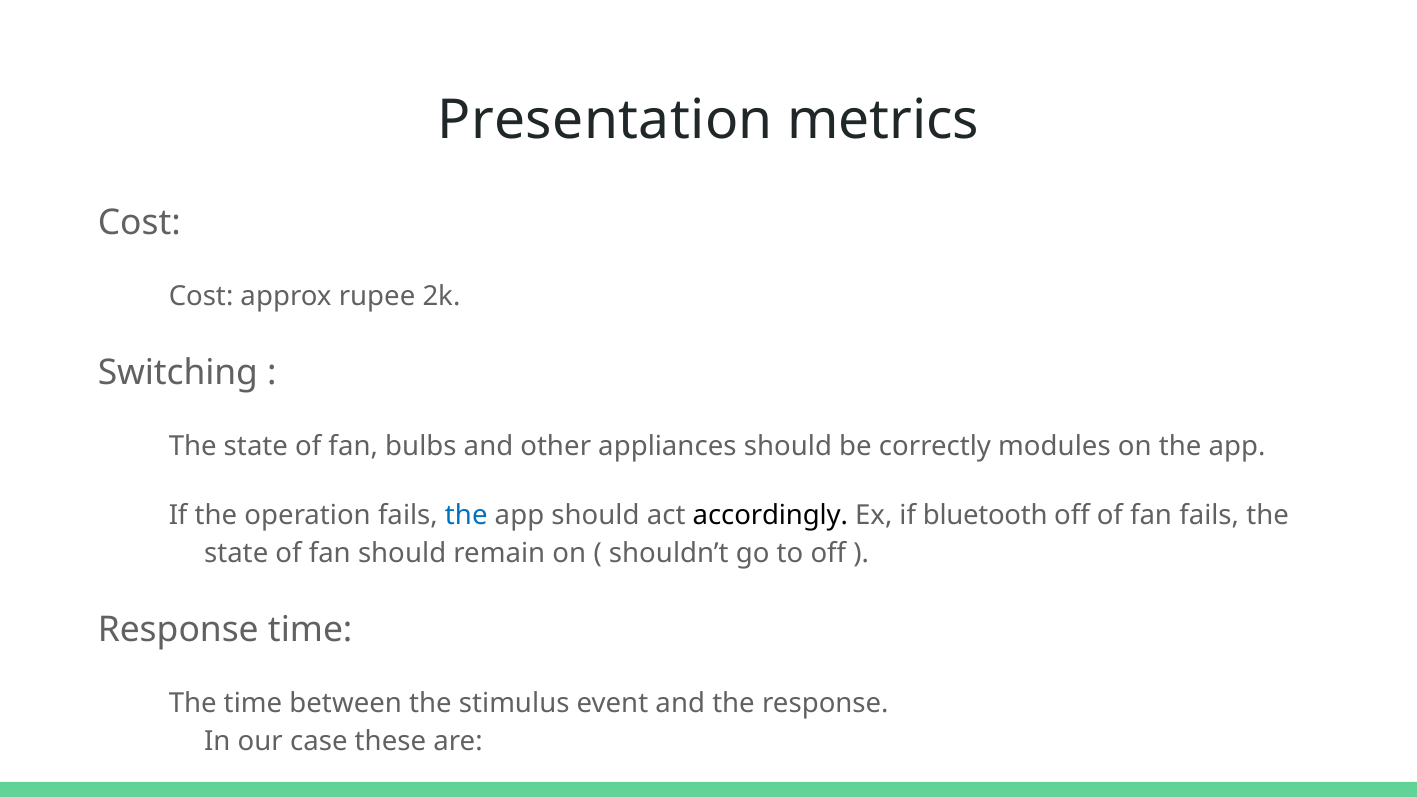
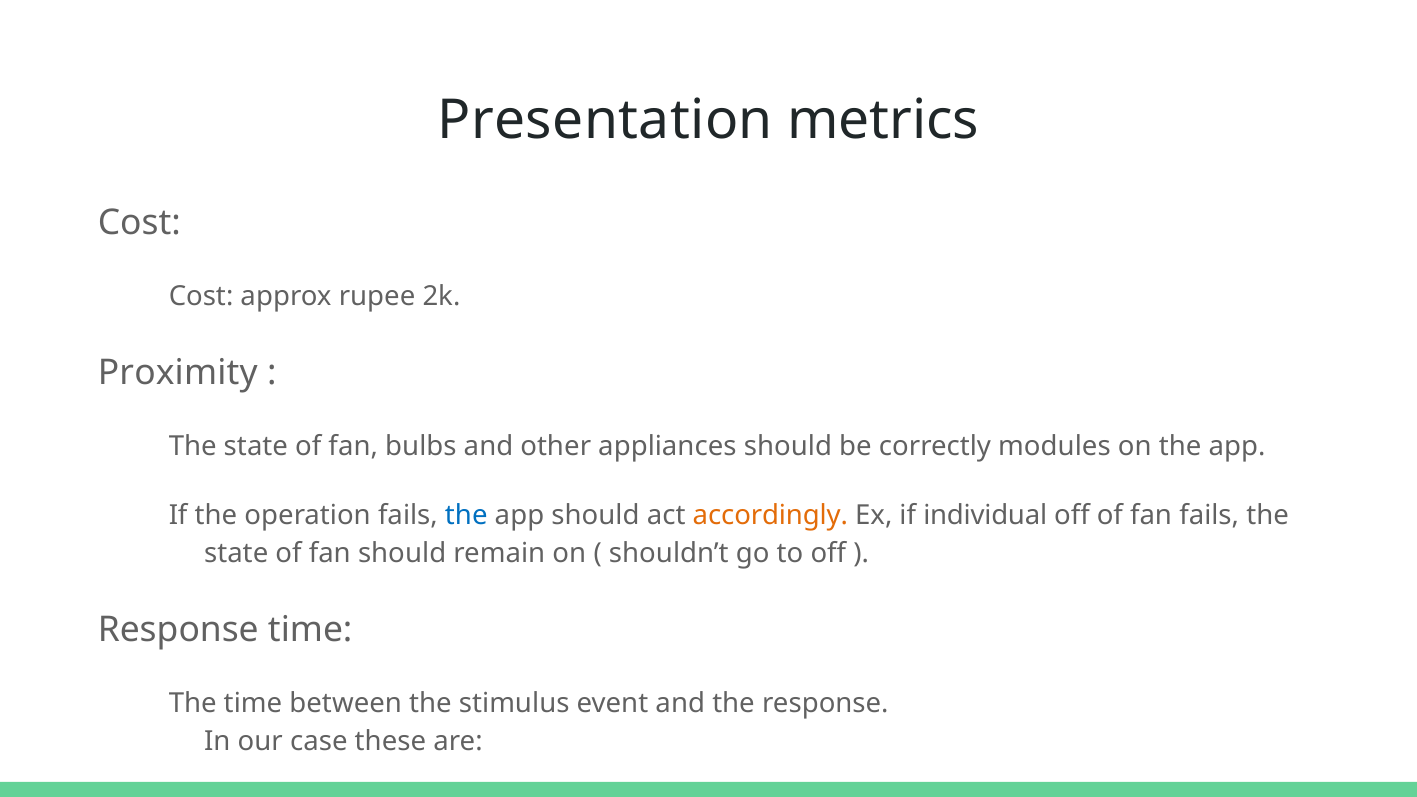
Switching: Switching -> Proximity (178, 373)
accordingly colour: black -> orange (770, 516)
if bluetooth: bluetooth -> individual (985, 516)
